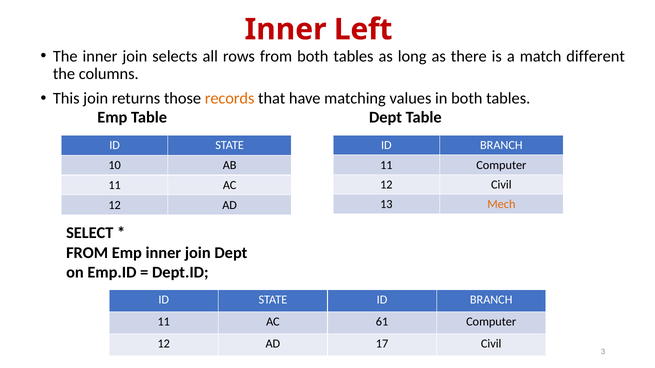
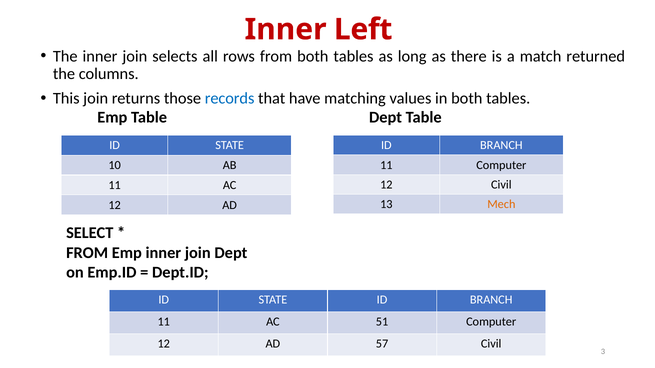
different: different -> returned (596, 56)
records colour: orange -> blue (230, 98)
61: 61 -> 51 (382, 322)
17: 17 -> 57 (382, 344)
